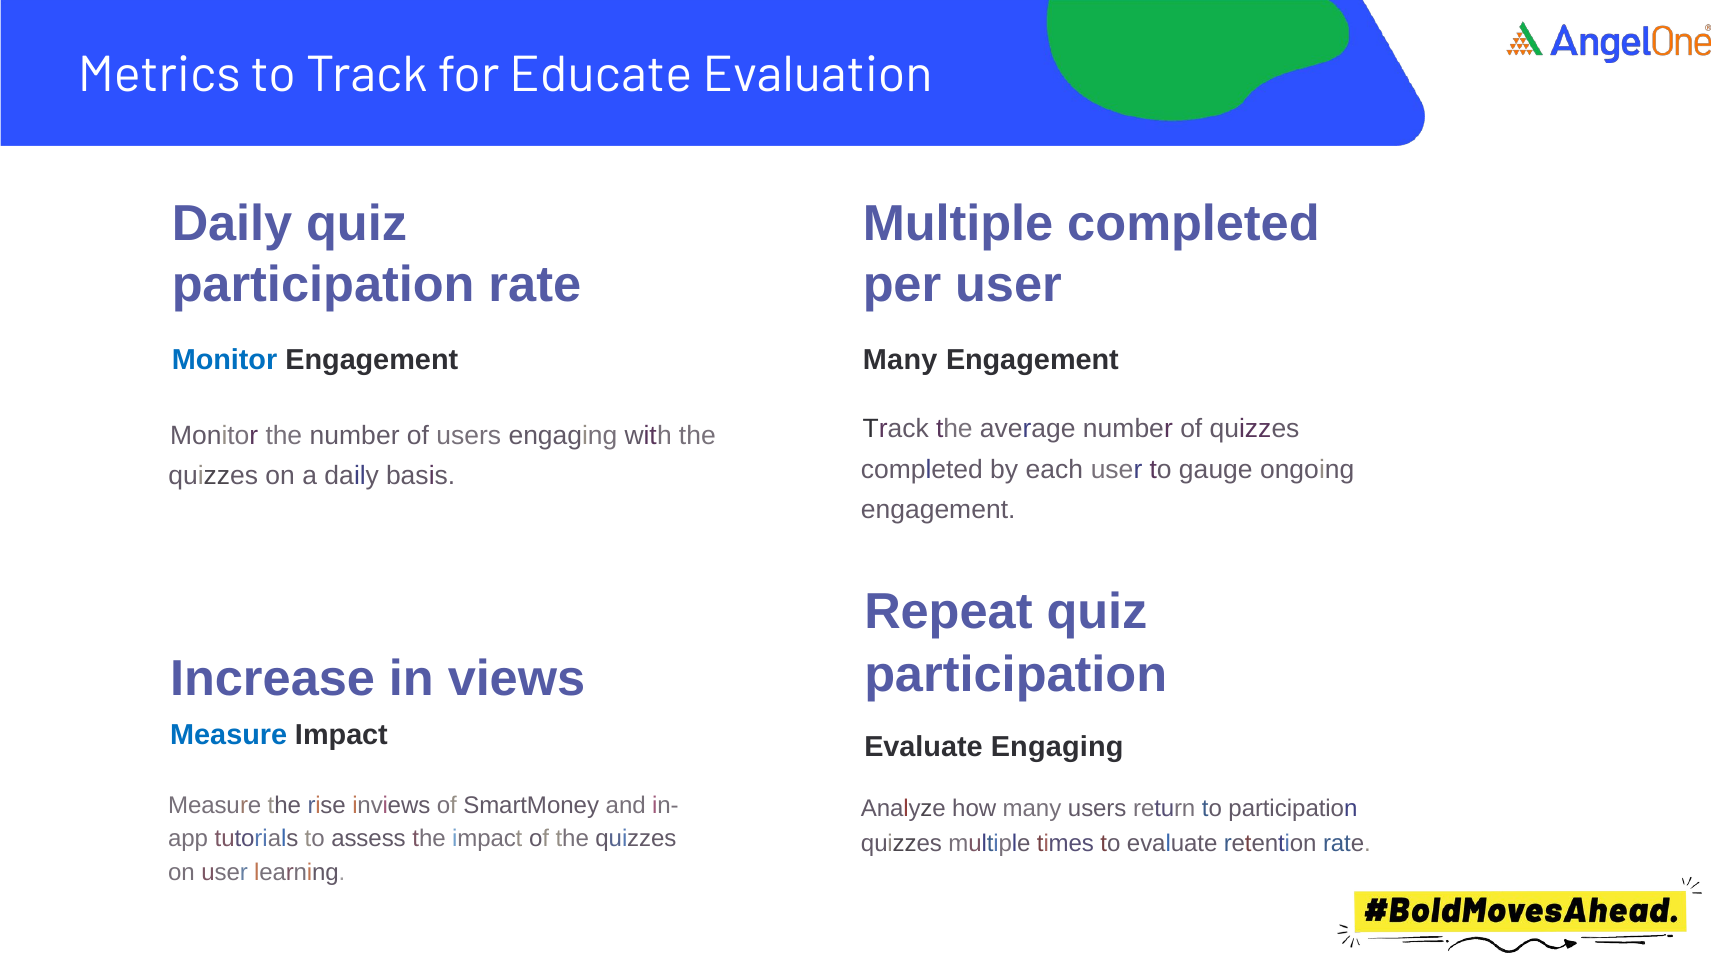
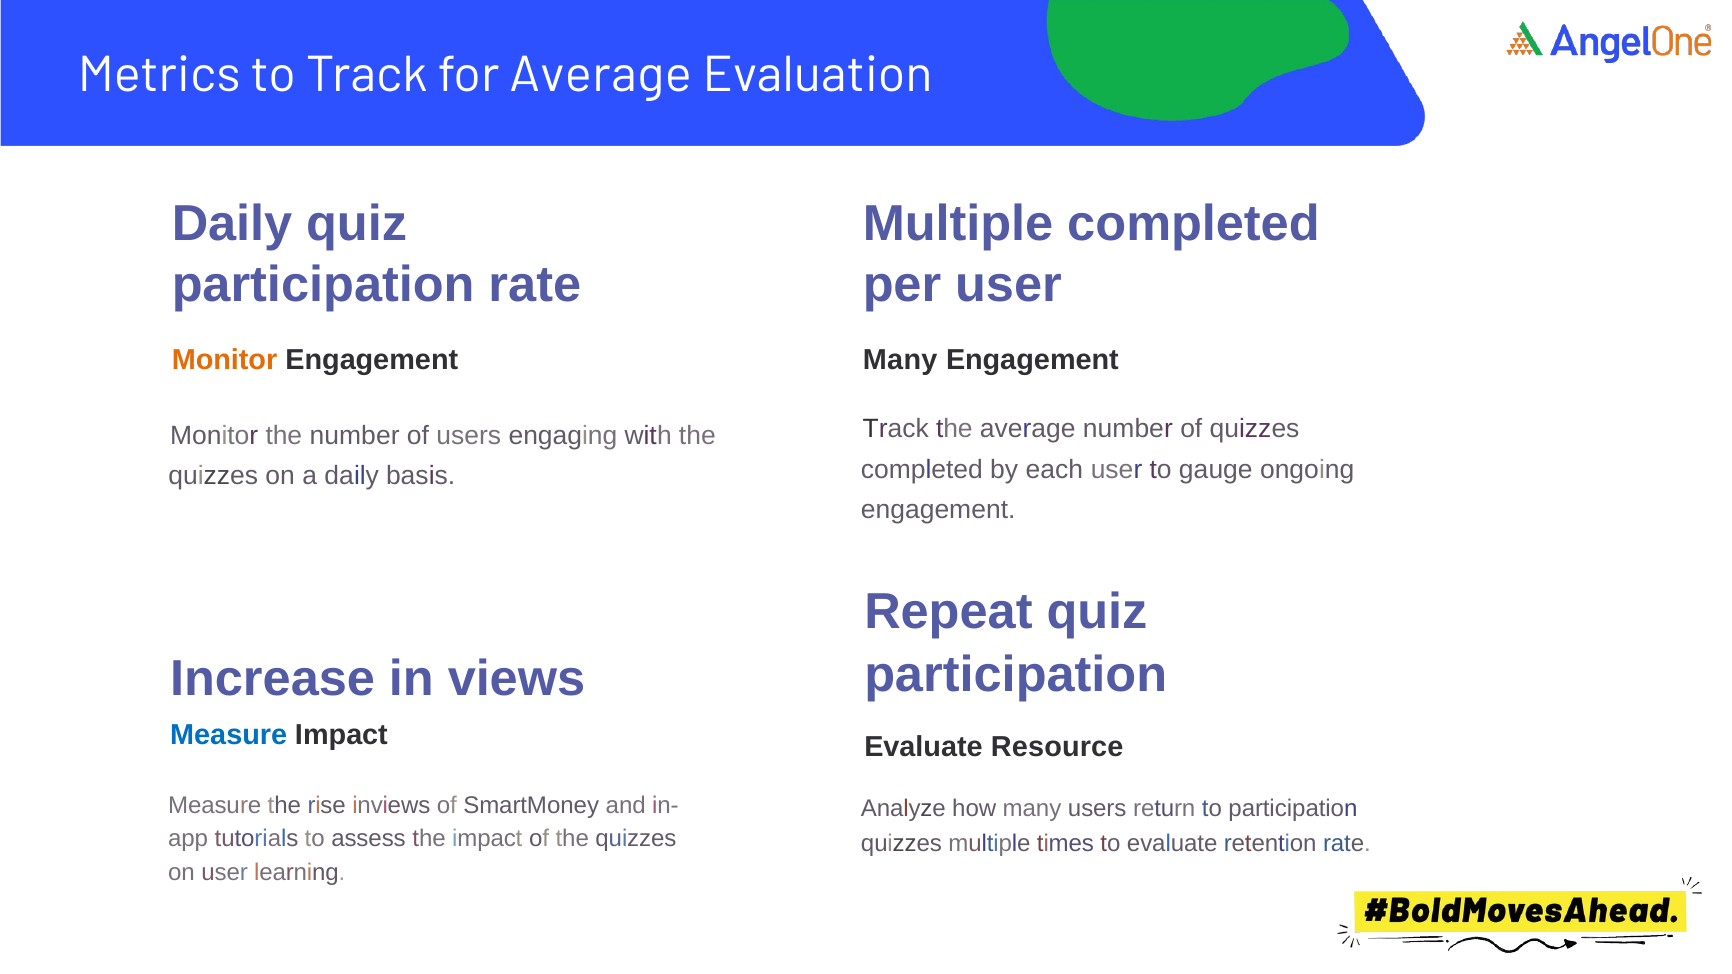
for Educate: Educate -> Average (601, 75)
Monitor colour: blue -> orange (225, 360)
Evaluate Engaging: Engaging -> Resource (1057, 748)
